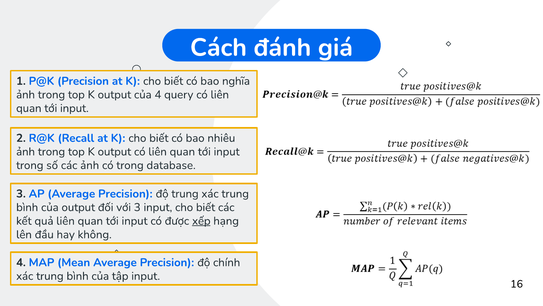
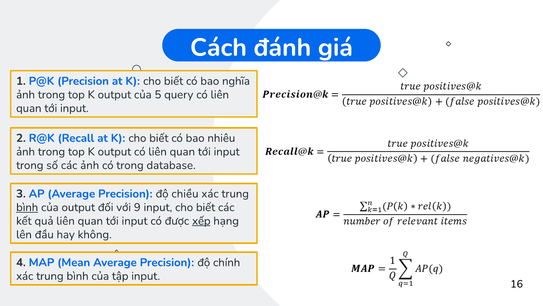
của 4: 4 -> 5 (158, 94)
độ trung: trung -> chiều (185, 193)
bình underline: none -> present (27, 207)
với 3: 3 -> 9 (137, 207)
